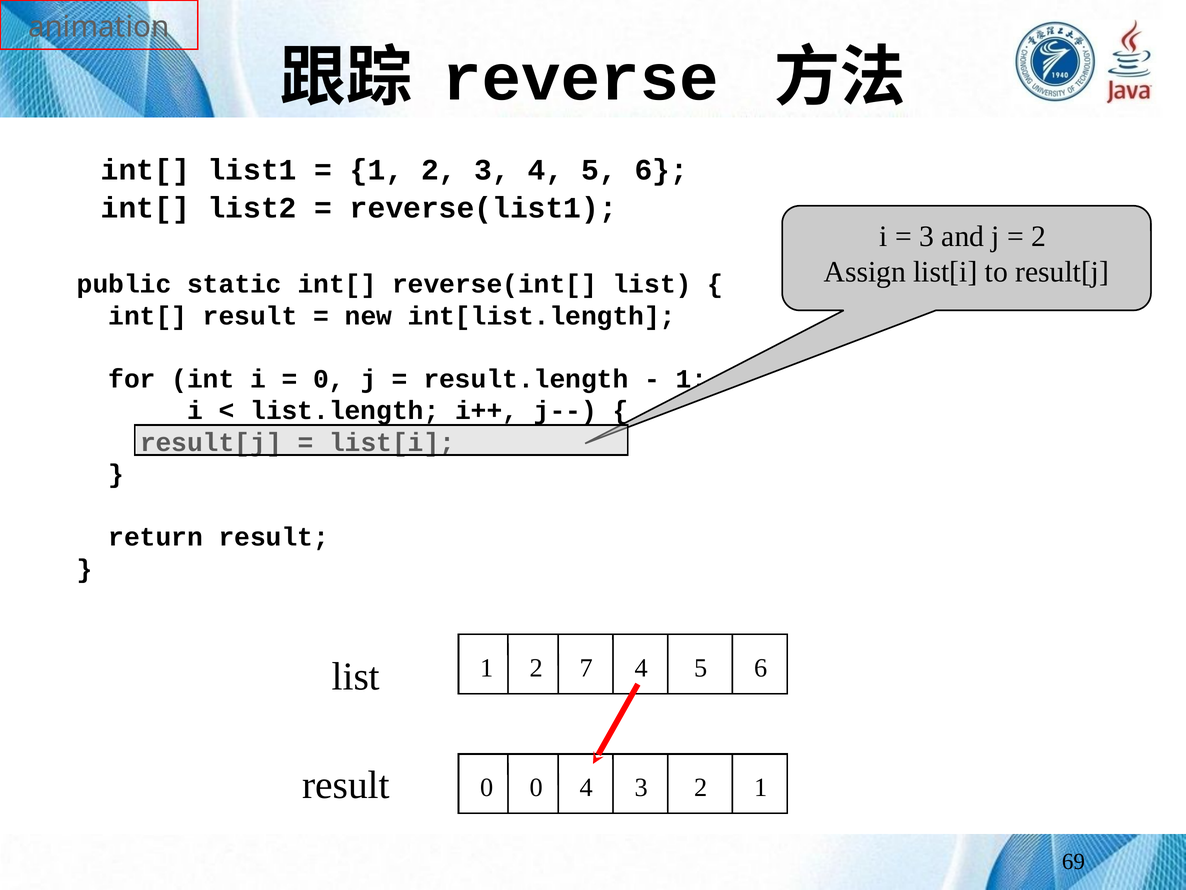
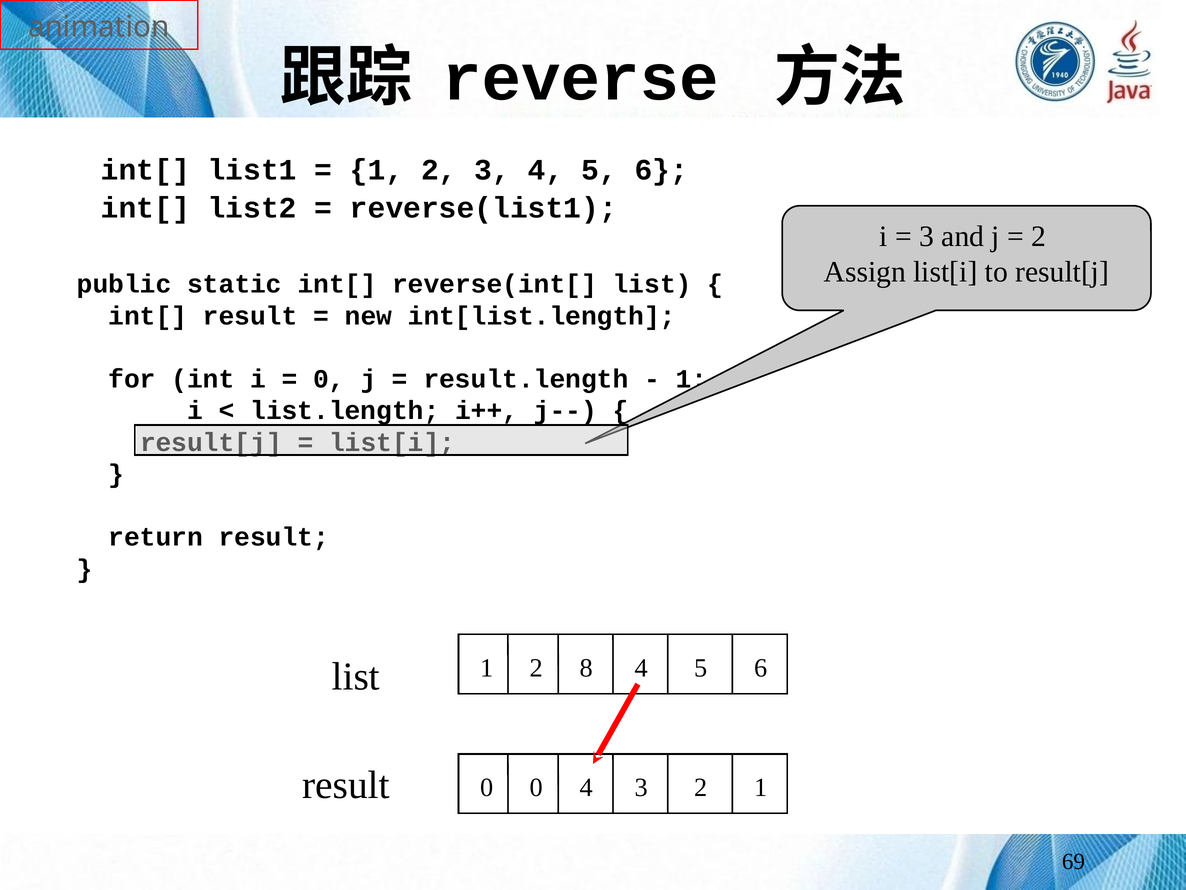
7: 7 -> 8 (586, 668)
